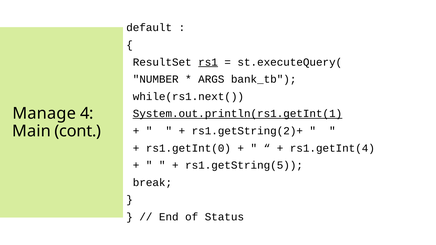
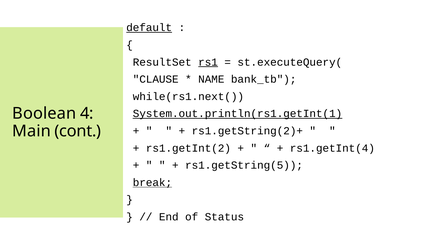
default underline: none -> present (149, 28)
NUMBER: NUMBER -> CLAUSE (156, 79)
ARGS: ARGS -> NAME (211, 79)
Manage: Manage -> Boolean (44, 114)
rs1.getInt(0: rs1.getInt(0 -> rs1.getInt(2 (188, 148)
break underline: none -> present (152, 183)
